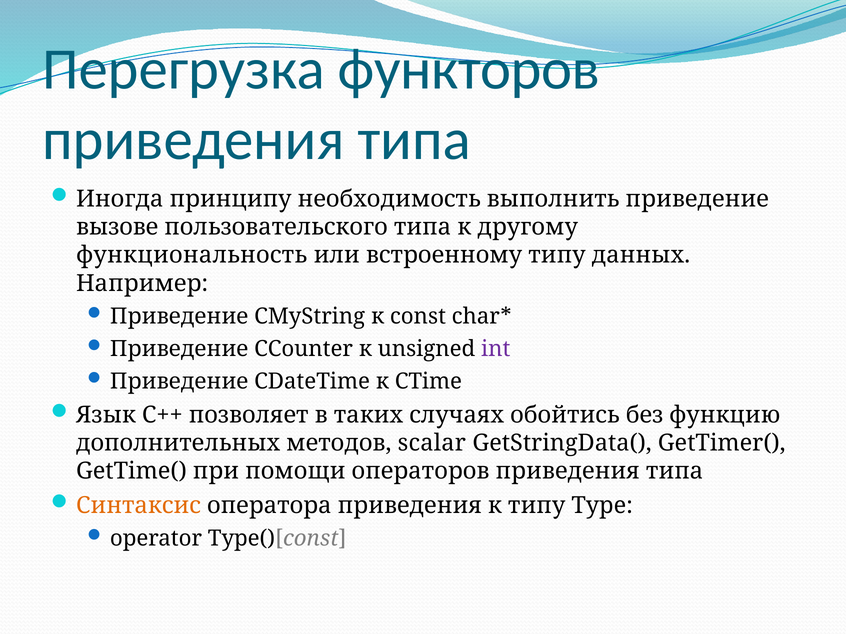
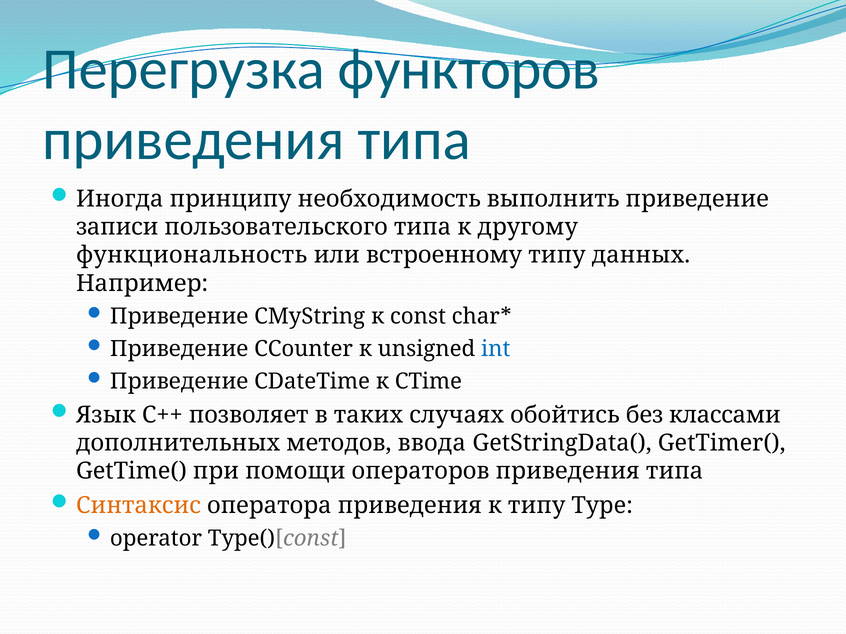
вызове: вызове -> записи (117, 227)
int colour: purple -> blue (496, 349)
функцию: функцию -> классами (725, 415)
scalar: scalar -> ввода (432, 443)
